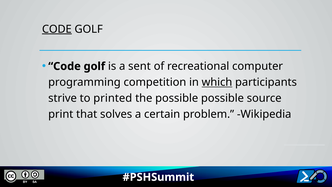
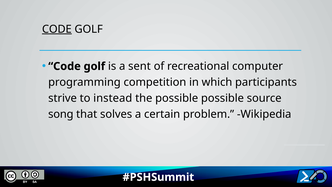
which underline: present -> none (217, 82)
printed: printed -> instead (113, 98)
print: print -> song (61, 114)
